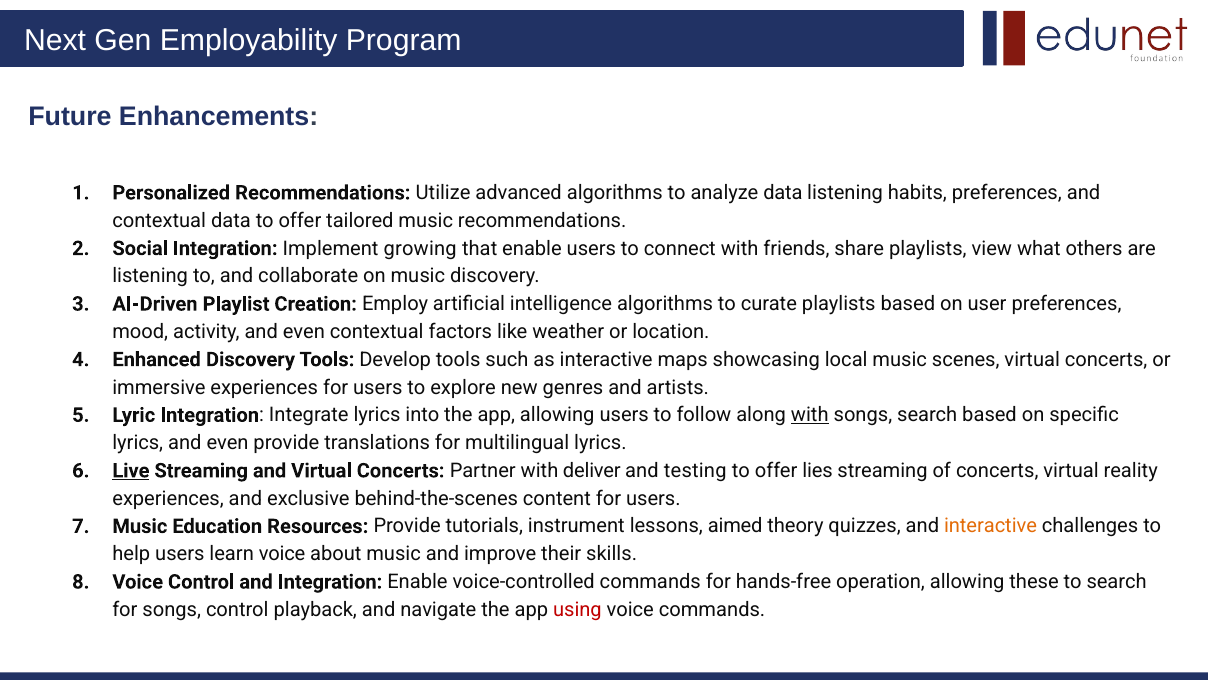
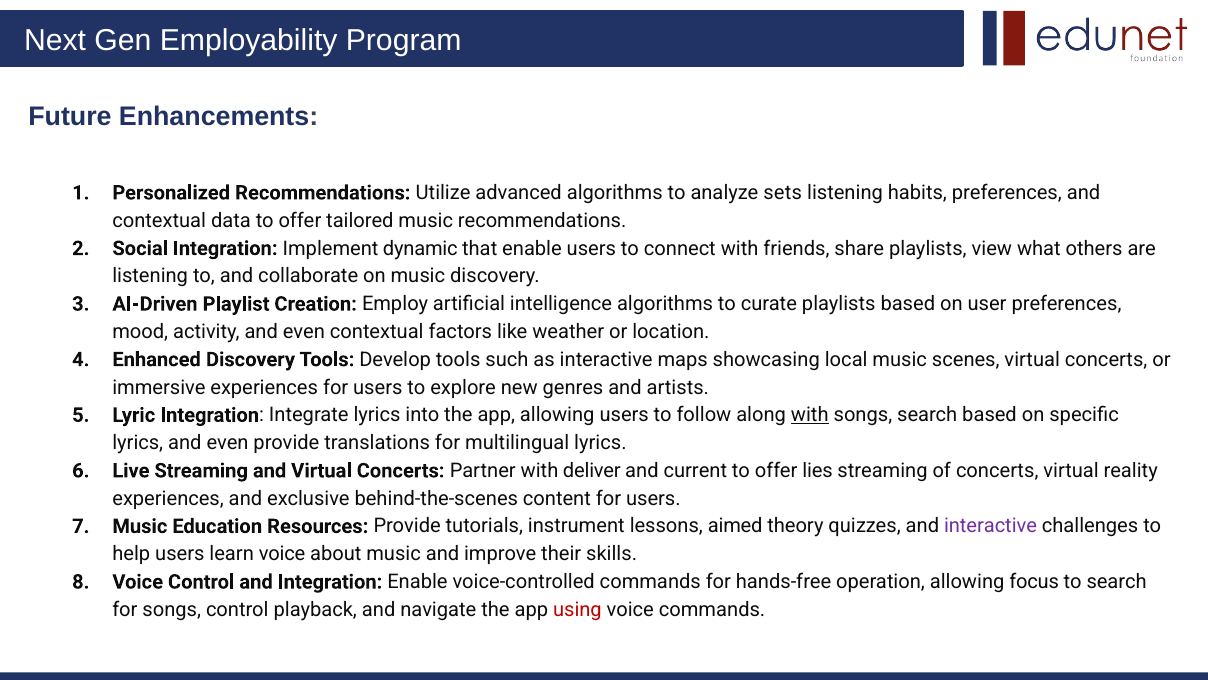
analyze data: data -> sets (783, 193)
growing: growing -> dynamic (420, 248)
Live underline: present -> none (131, 470)
testing: testing -> current (695, 470)
interactive colour: orange -> purple (991, 526)
these: these -> focus (1034, 582)
